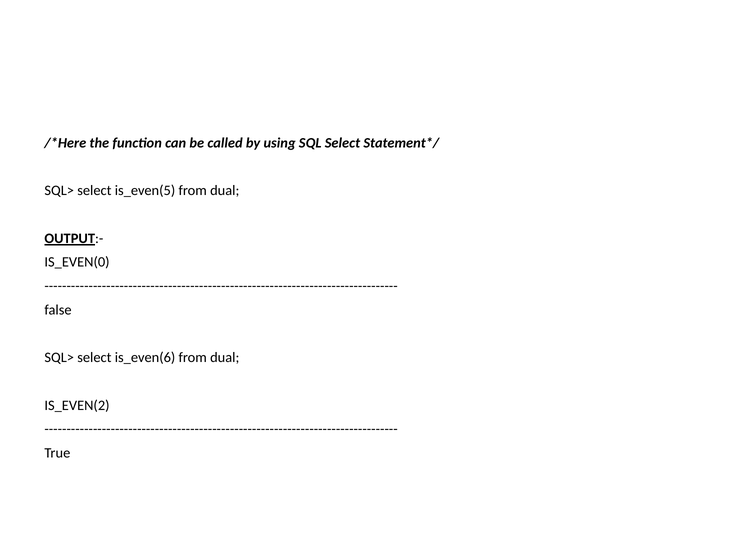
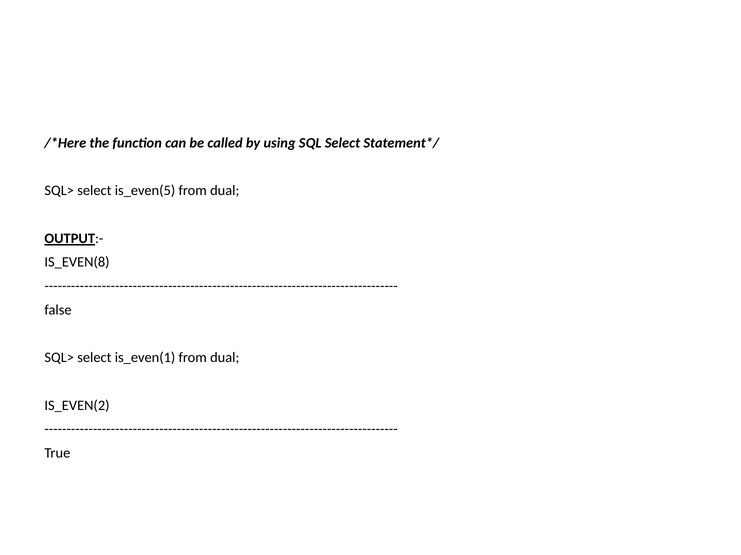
IS_EVEN(0: IS_EVEN(0 -> IS_EVEN(8 (77, 263)
is_even(6: is_even(6 -> is_even(1 (145, 358)
